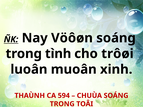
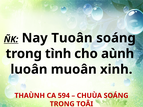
Vöôøn: Vöôøn -> Tuoân (72, 38)
trôøi: trôøi -> aùnh (118, 54)
